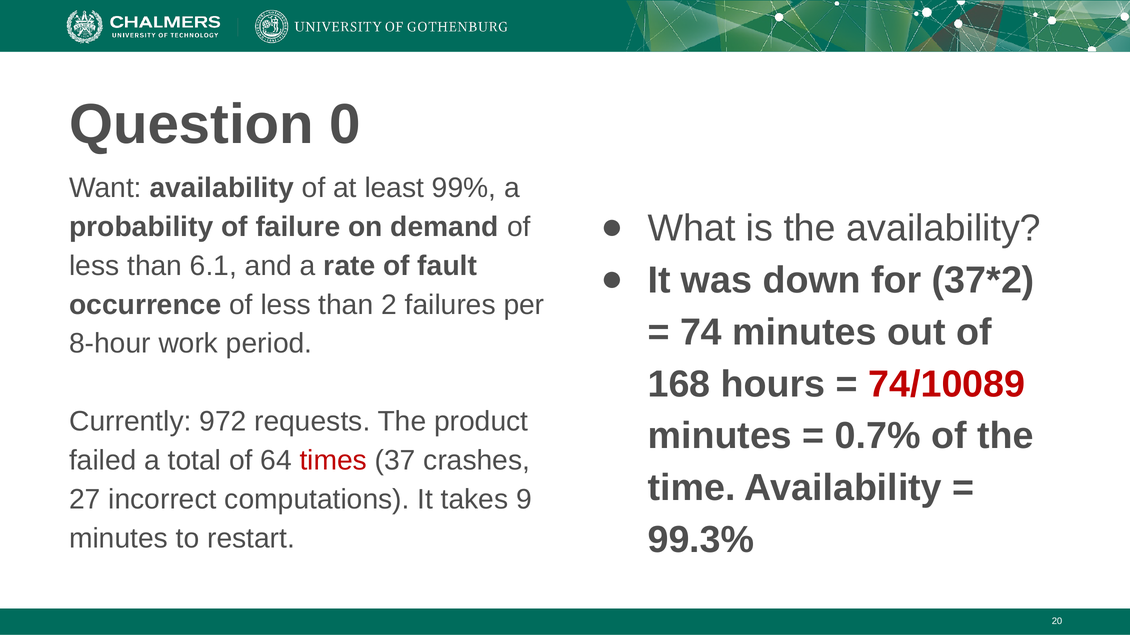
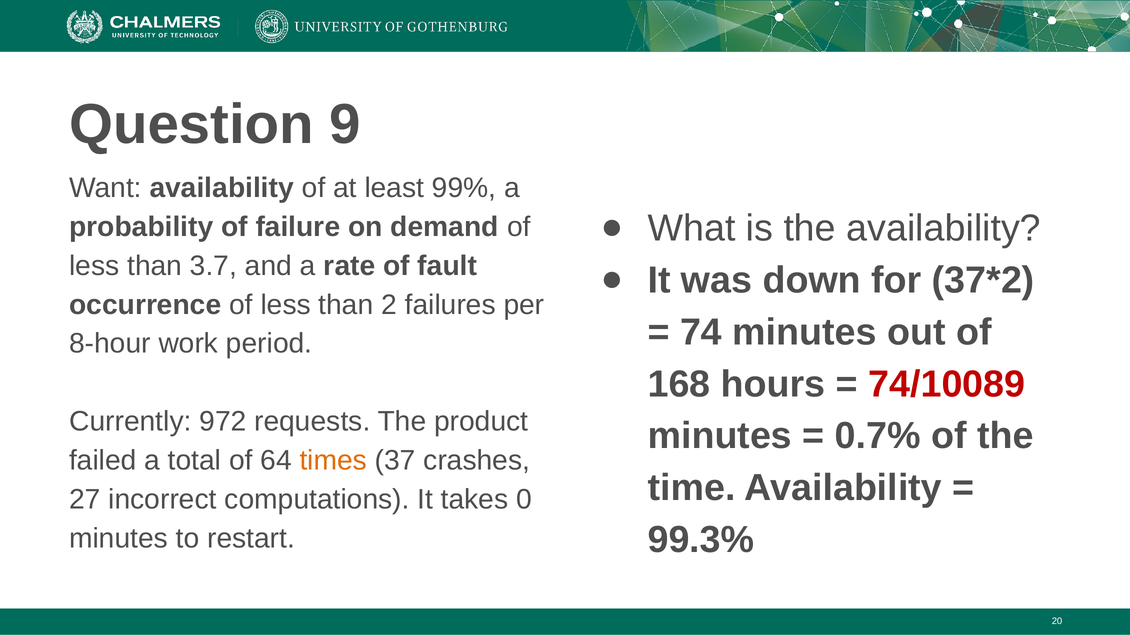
0: 0 -> 9 (345, 125)
6.1: 6.1 -> 3.7 (213, 266)
times colour: red -> orange (333, 461)
9: 9 -> 0 (524, 500)
